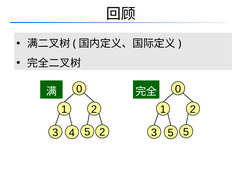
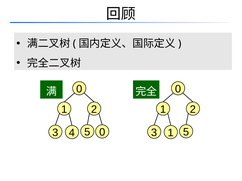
4 2: 2 -> 0 (102, 133)
3 5: 5 -> 1 (171, 133)
